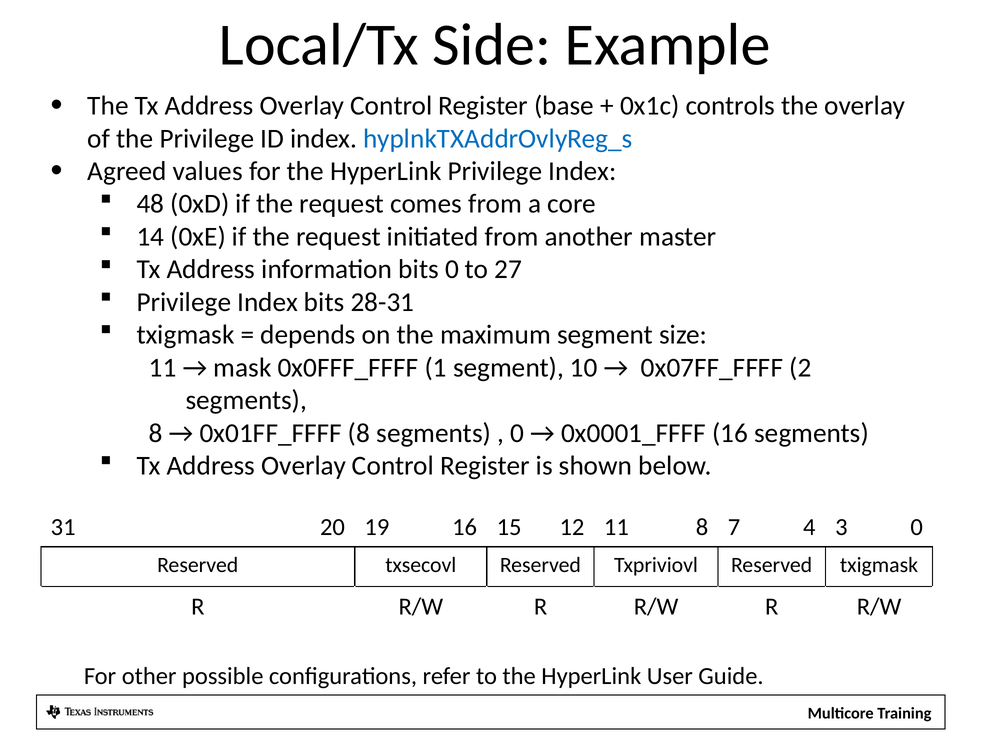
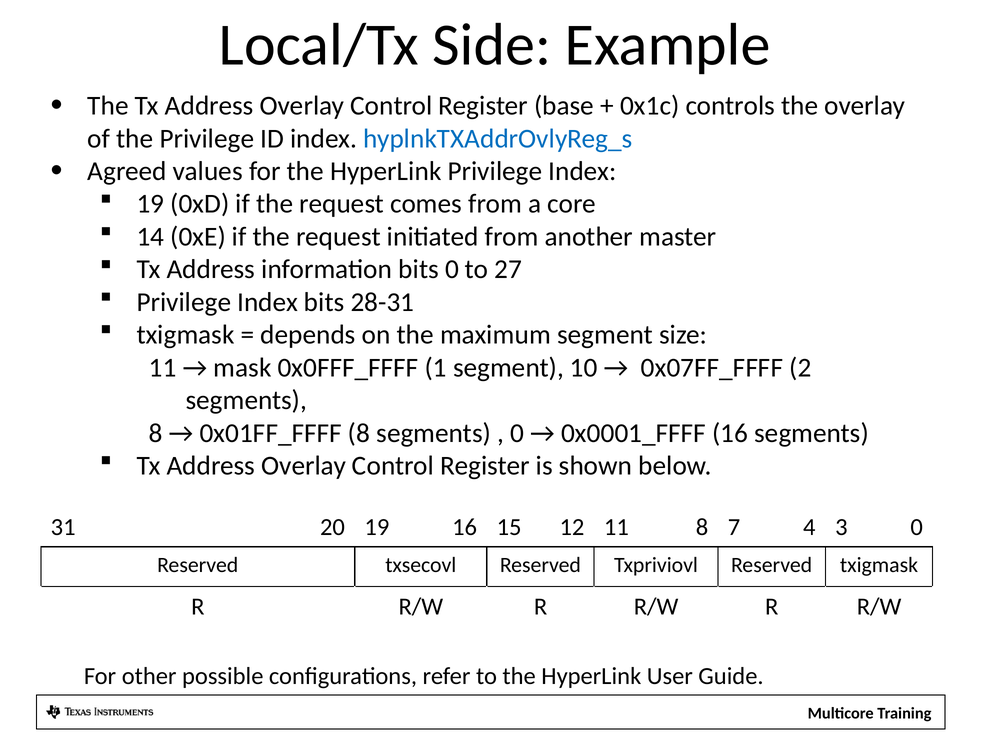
48: 48 -> 19 (150, 204)
